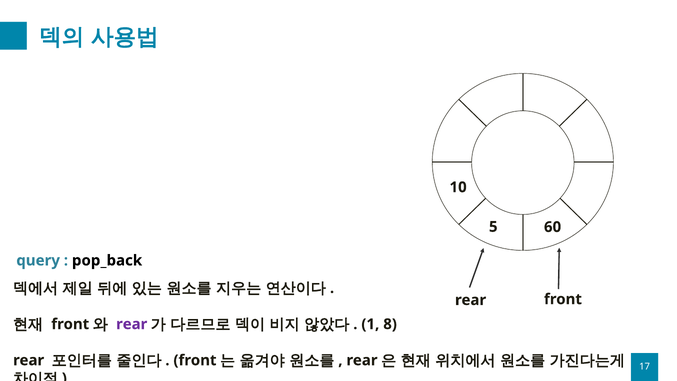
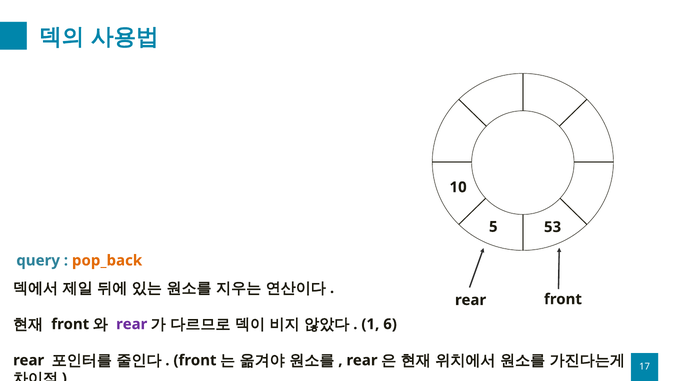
60: 60 -> 53 (553, 227)
pop_back colour: black -> orange (107, 260)
8: 8 -> 6 (390, 324)
